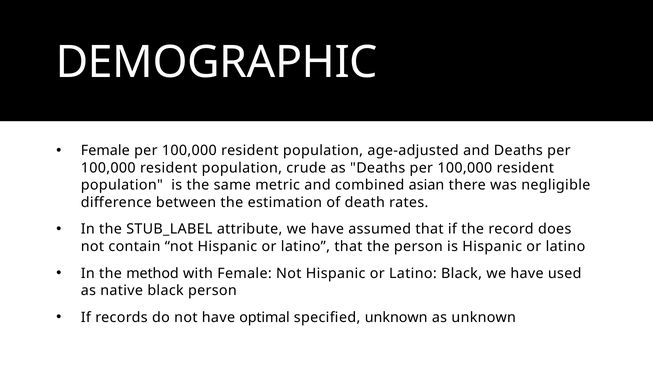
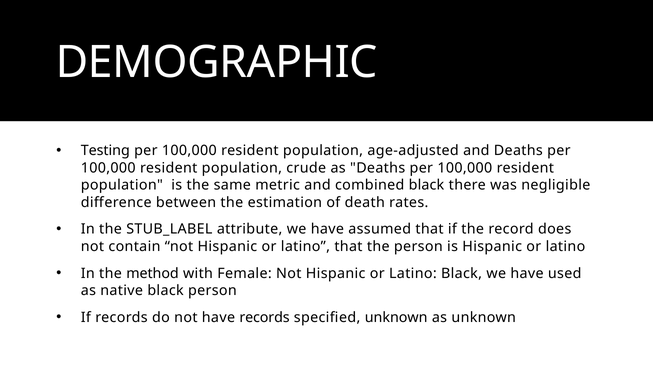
Female: Female -> Testing (105, 151)
combined asian: asian -> black (426, 185)
have optimal: optimal -> records (265, 318)
